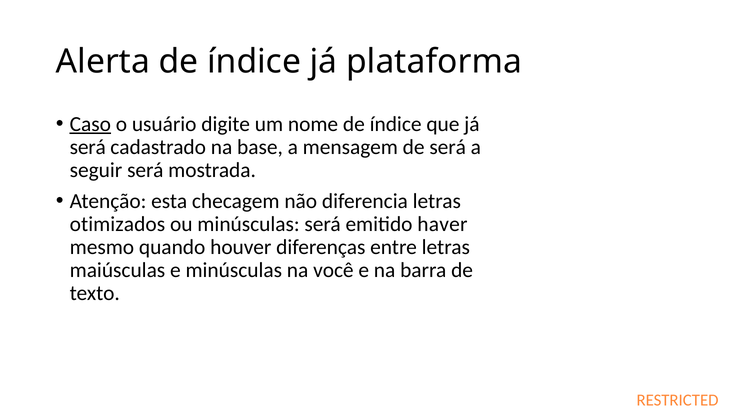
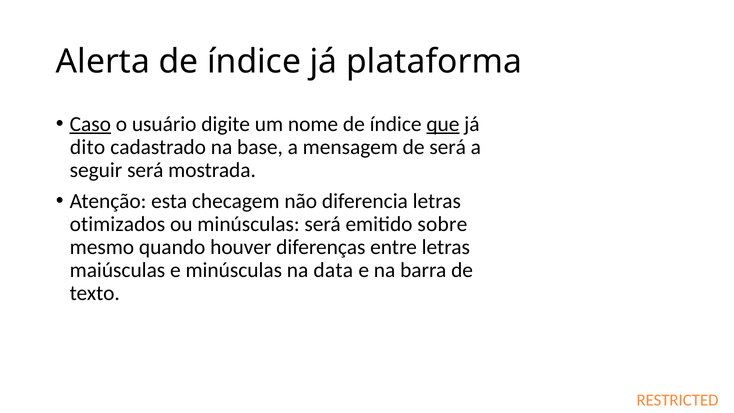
que underline: none -> present (443, 124)
será: será -> dito (88, 147)
haver: haver -> sobre (442, 224)
você: você -> data (333, 270)
